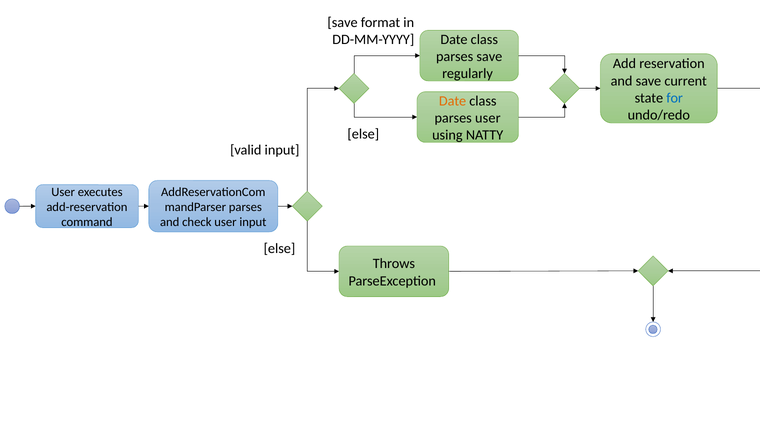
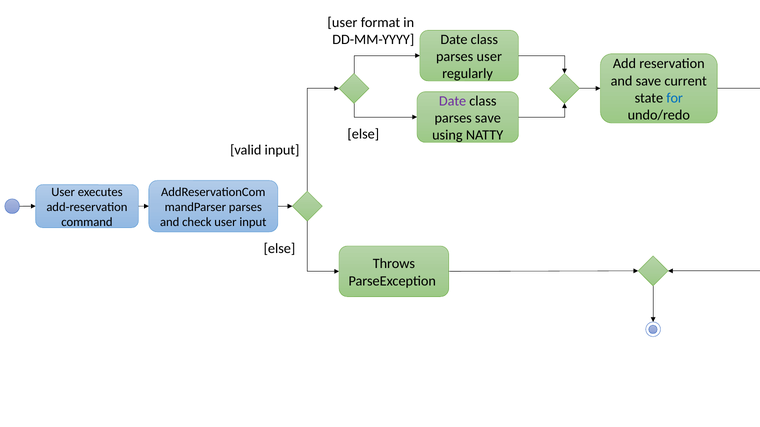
save: save -> user (342, 22)
parses save: save -> user (489, 57)
Date colour: orange -> purple (453, 101)
parses user: user -> save (488, 118)
